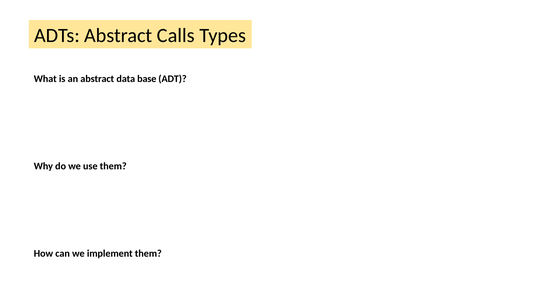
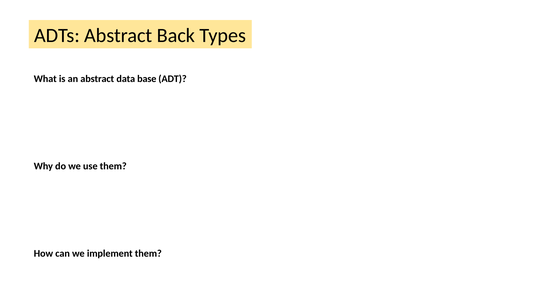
Calls: Calls -> Back (176, 36)
